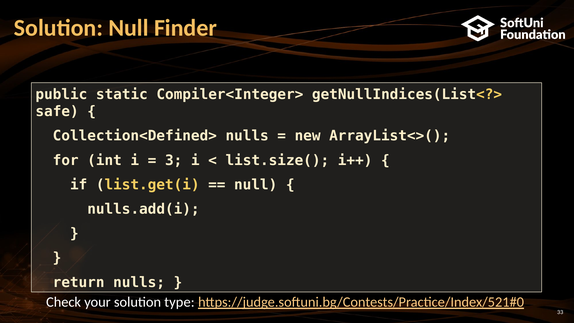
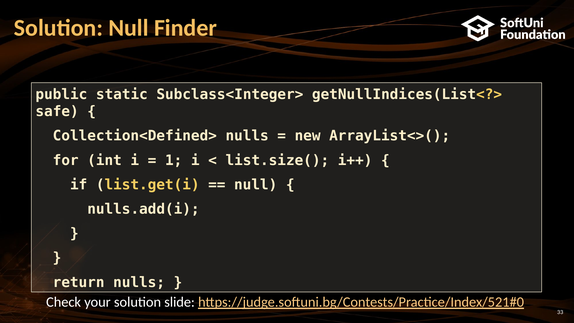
Compiler<Integer>: Compiler<Integer> -> Subclass<Integer> (230, 94)
3: 3 -> 1 (174, 160)
type: type -> slide (180, 302)
